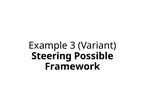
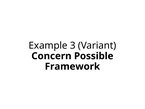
Steering: Steering -> Concern (51, 56)
